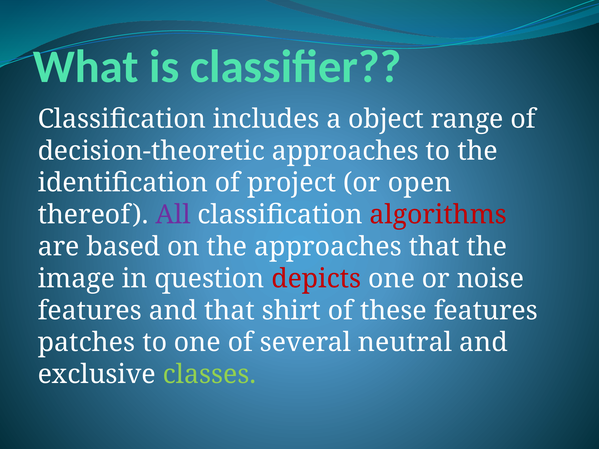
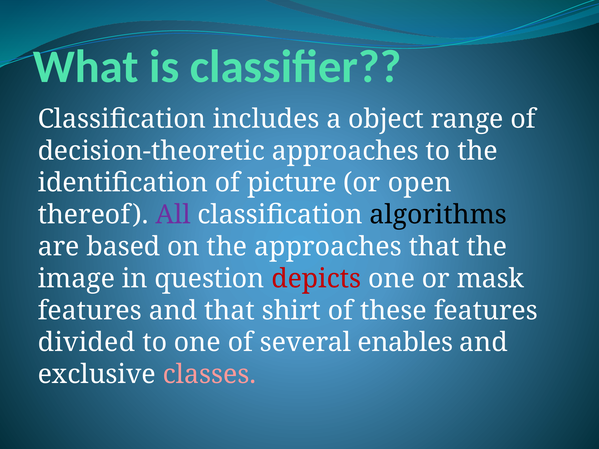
project: project -> picture (292, 183)
algorithms colour: red -> black (438, 215)
noise: noise -> mask (491, 279)
patches: patches -> divided (86, 343)
neutral: neutral -> enables (405, 343)
classes colour: light green -> pink (209, 375)
